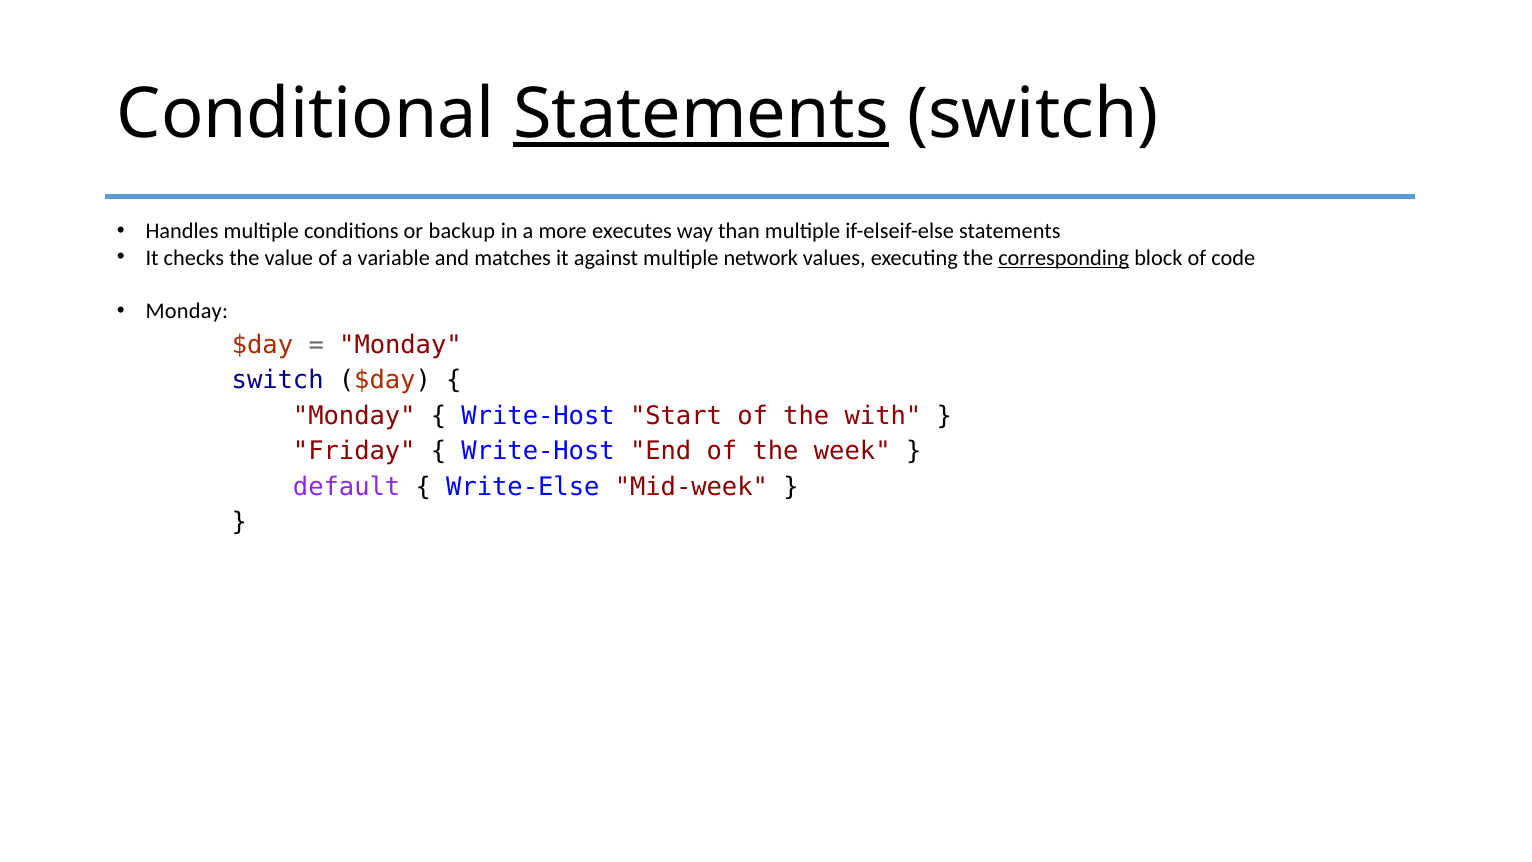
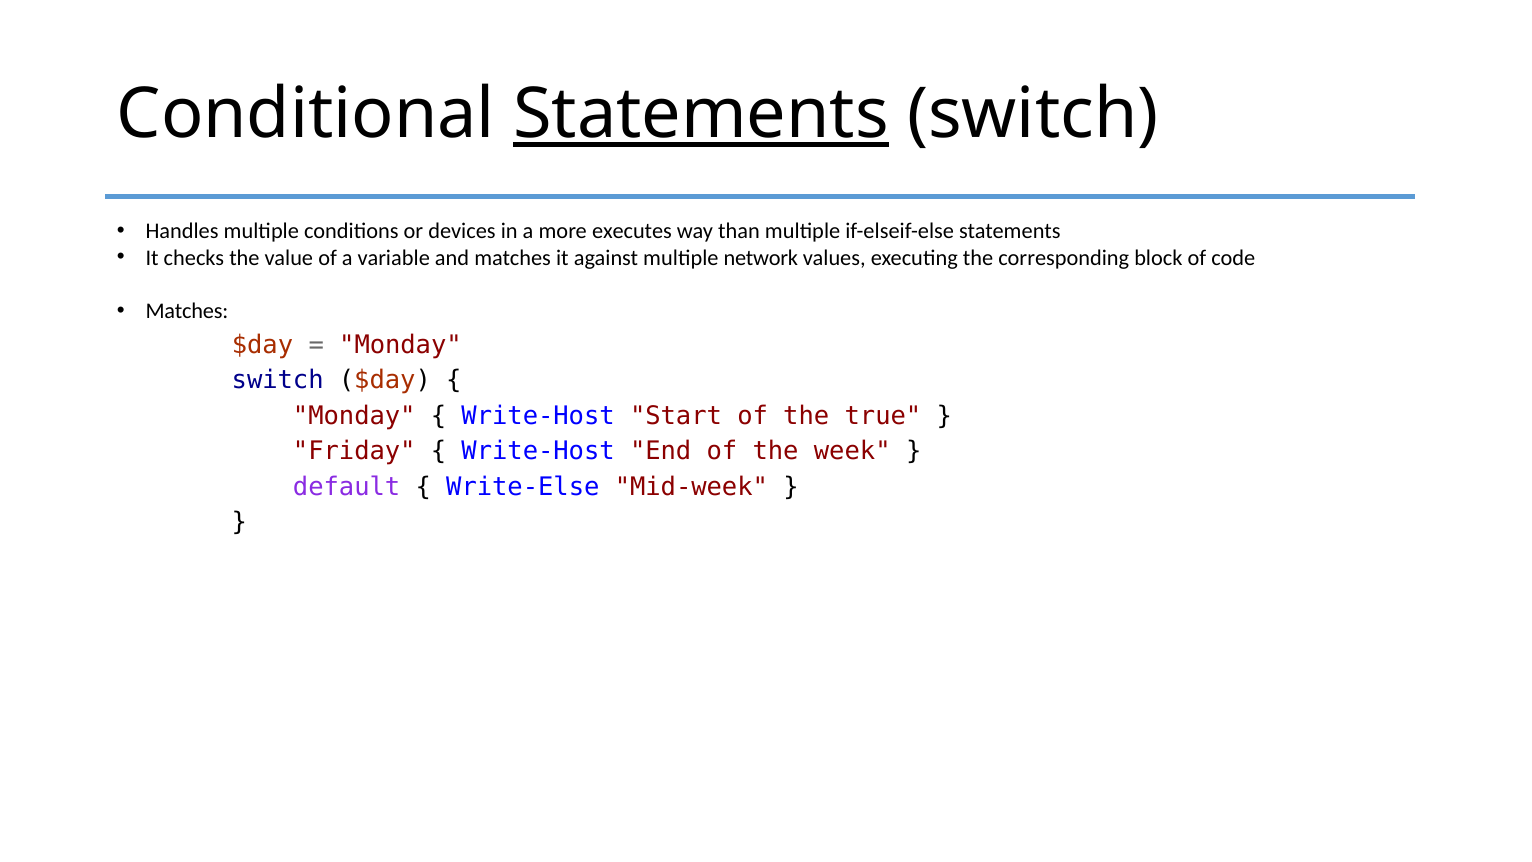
backup: backup -> devices (462, 231)
corresponding underline: present -> none (1064, 258)
Monday: Monday -> Matches (187, 311)
with: with -> true (883, 416)
